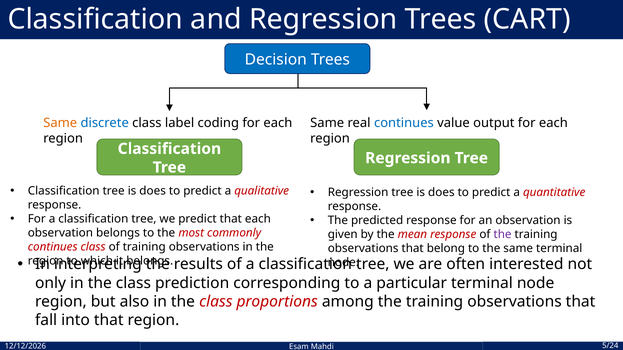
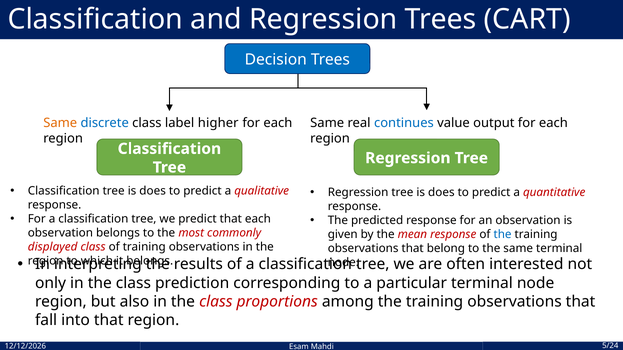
coding: coding -> higher (218, 123)
the colour: purple -> blue (503, 235)
continues: continues -> displayed (53, 247)
